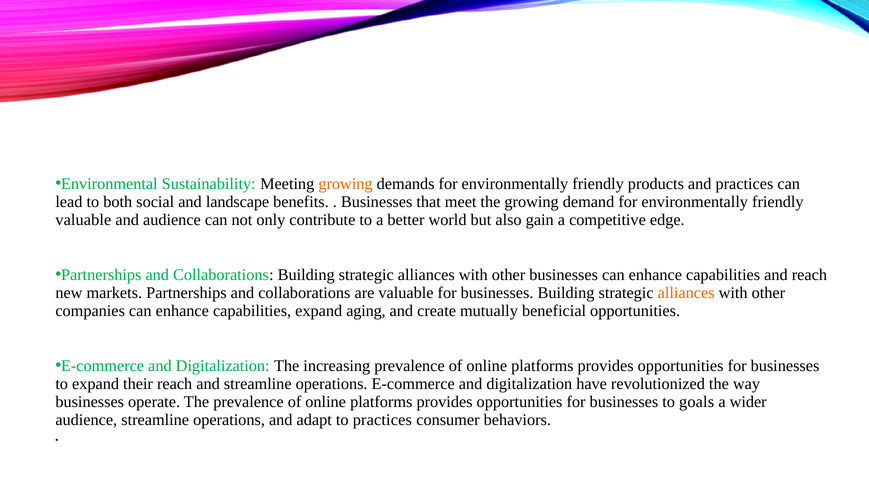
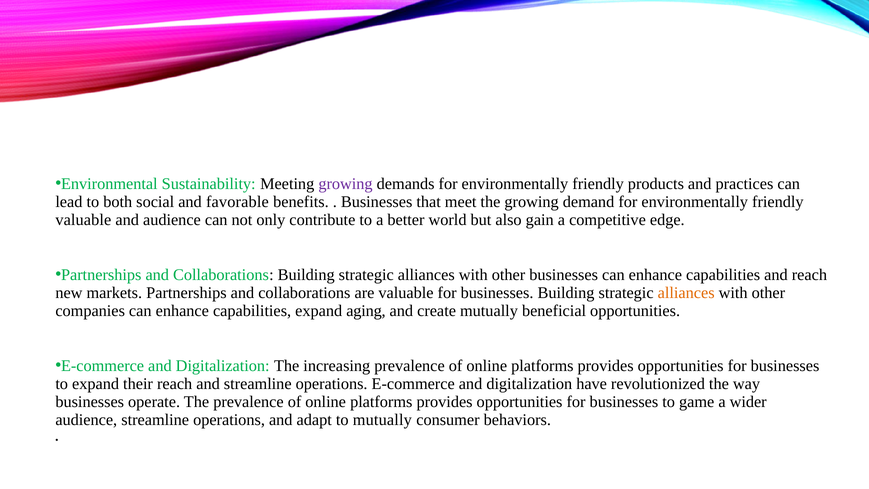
growing colour: orange -> purple (346, 184)
landscape: landscape -> favorable (237, 202)
goals: goals -> game (697, 402)
to practices: practices -> mutually (382, 420)
